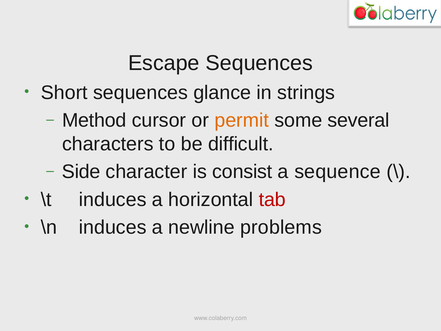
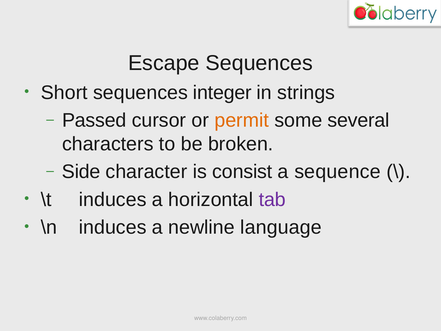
glance: glance -> integer (222, 92)
Method: Method -> Passed (94, 120)
difficult: difficult -> broken (241, 144)
tab colour: red -> purple (272, 199)
problems: problems -> language (281, 227)
